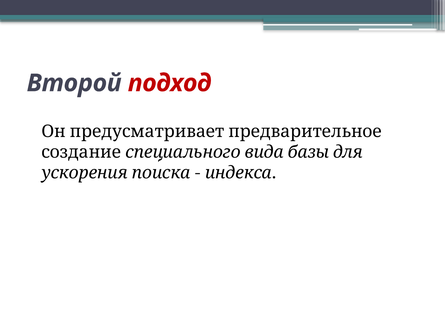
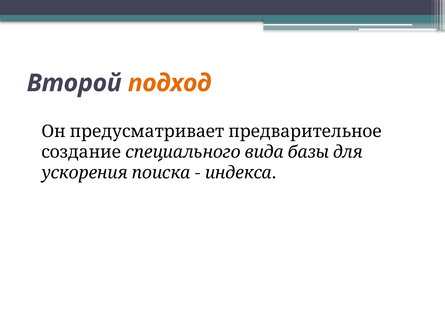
подход colour: red -> orange (170, 83)
